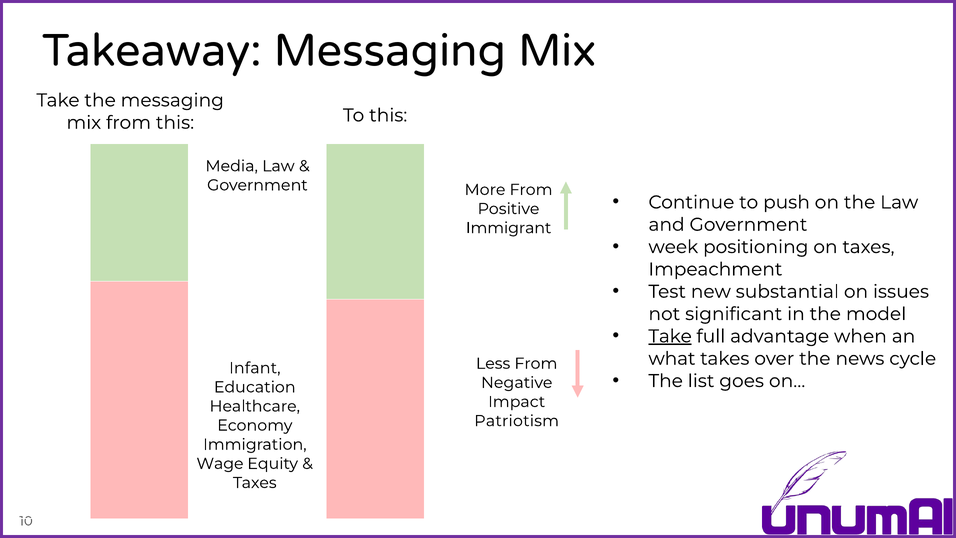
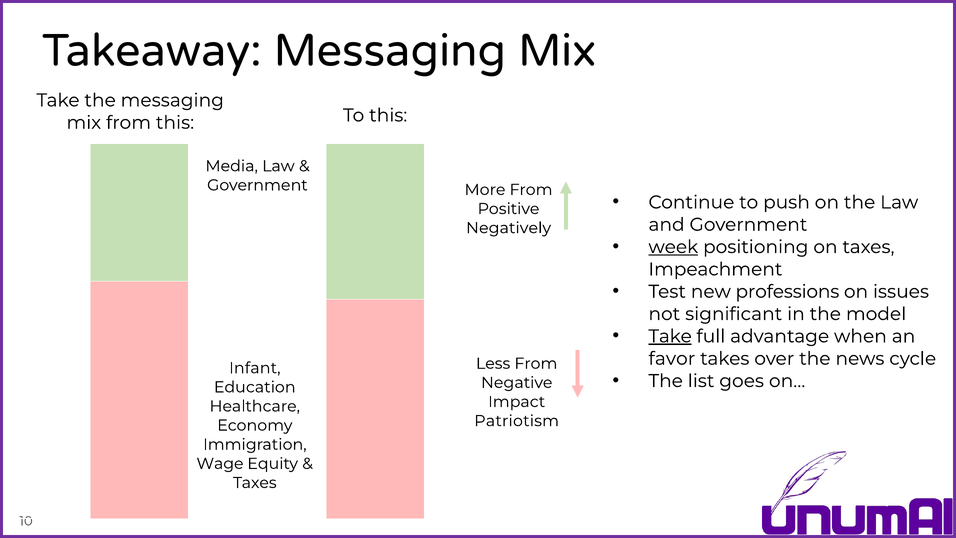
Immigrant: Immigrant -> Negatively (509, 228)
week underline: none -> present (673, 247)
substantial: substantial -> professions (787, 292)
what: what -> favor (672, 358)
